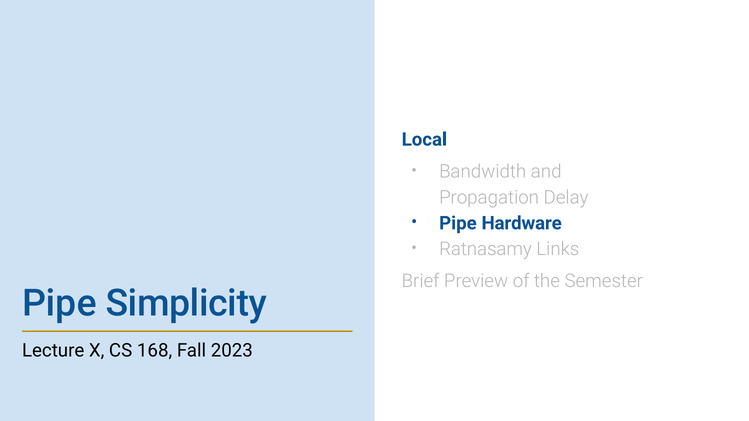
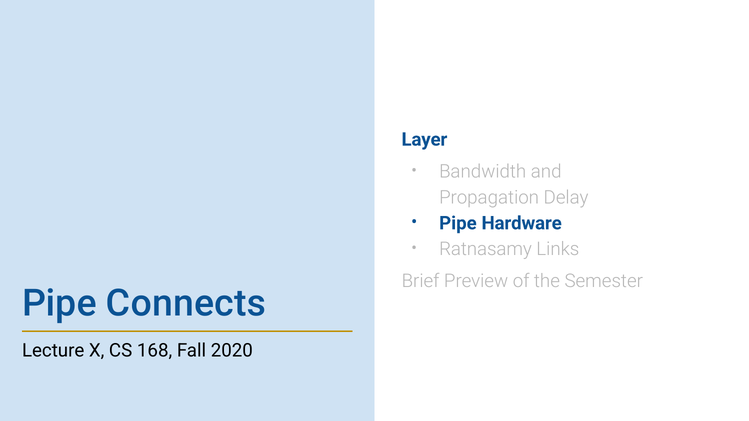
Local: Local -> Layer (424, 140)
Simplicity: Simplicity -> Connects (186, 304)
2023: 2023 -> 2020 (232, 351)
